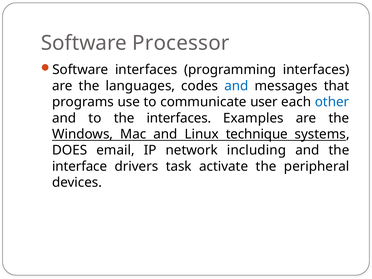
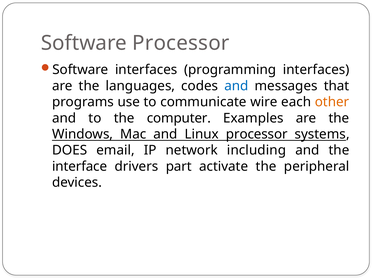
user: user -> wire (264, 102)
other colour: blue -> orange (332, 102)
the interfaces: interfaces -> computer (179, 118)
Linux technique: technique -> processor (257, 134)
task: task -> part (179, 166)
